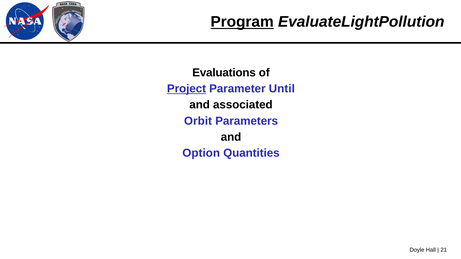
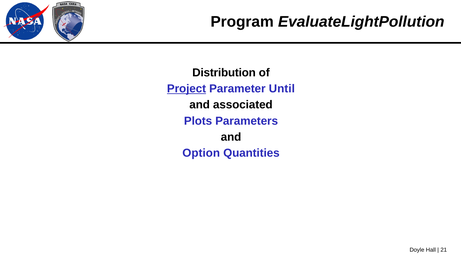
Program underline: present -> none (242, 22)
Evaluations: Evaluations -> Distribution (224, 73)
Orbit: Orbit -> Plots (198, 121)
